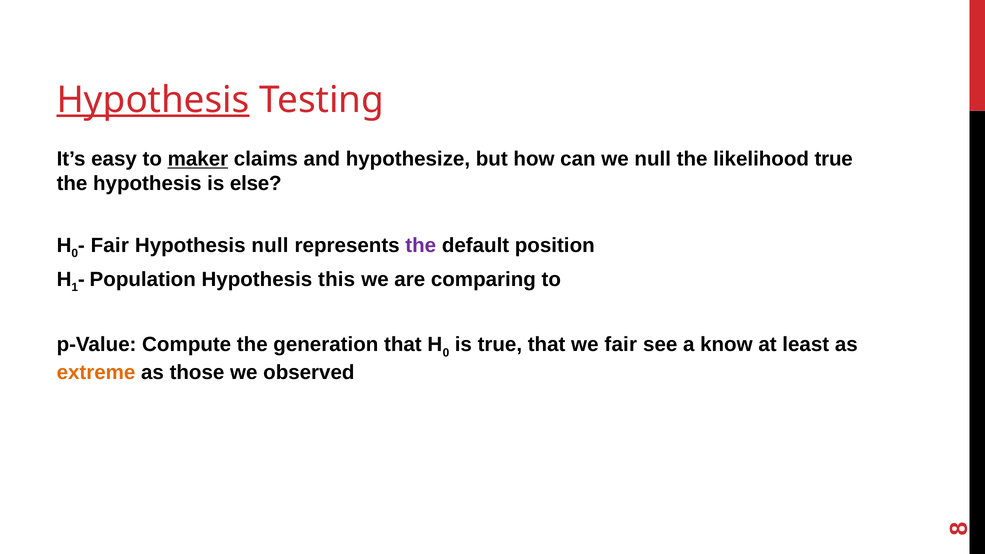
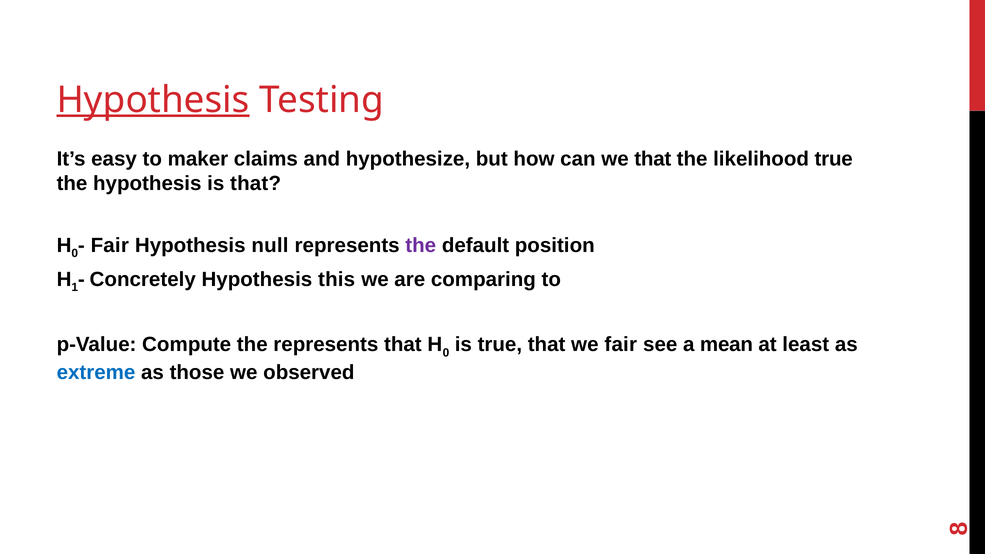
maker underline: present -> none (198, 159)
we null: null -> that (653, 159)
is else: else -> that (256, 184)
Population: Population -> Concretely (143, 280)
the generation: generation -> represents (326, 345)
know: know -> mean (726, 345)
extreme colour: orange -> blue (96, 373)
